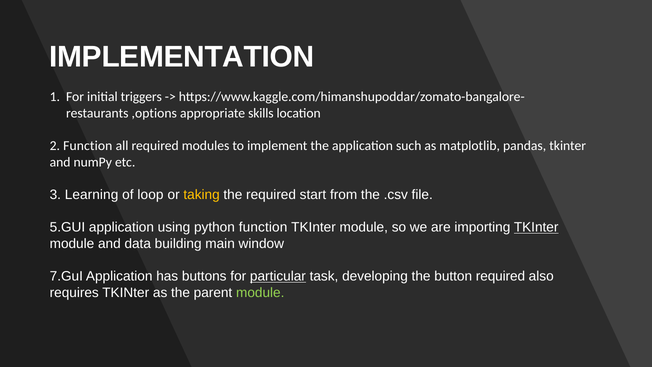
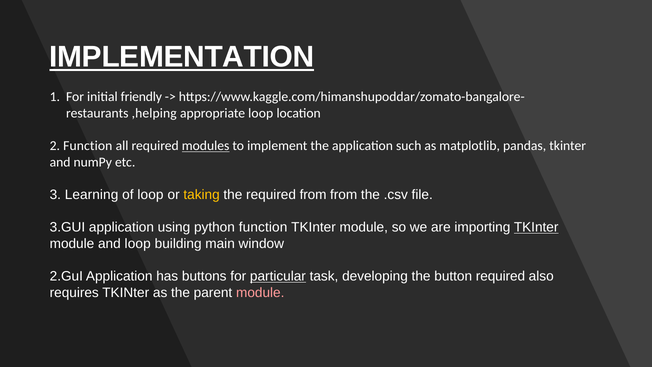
IMPLEMENTATION underline: none -> present (182, 57)
triggers: triggers -> friendly (141, 97)
,options: ,options -> ,helping (154, 113)
appropriate skills: skills -> loop (261, 113)
modules underline: none -> present (206, 146)
required start: start -> from (313, 195)
5.GUI: 5.GUI -> 3.GUI (67, 227)
and data: data -> loop (138, 244)
7.GuI: 7.GuI -> 2.GuI (66, 276)
module colour: light green -> pink (260, 292)
